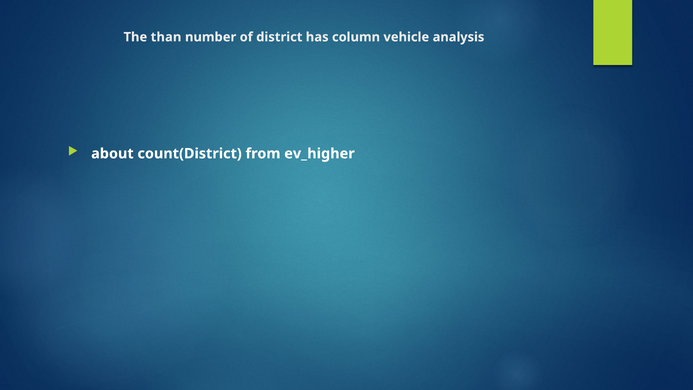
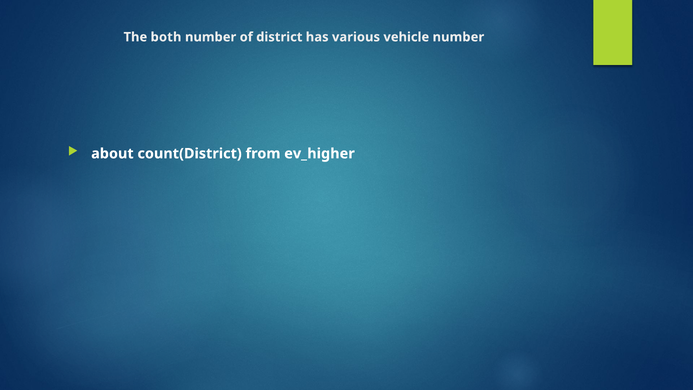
than: than -> both (166, 37)
column: column -> various (356, 37)
vehicle analysis: analysis -> number (458, 37)
